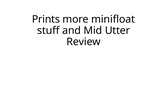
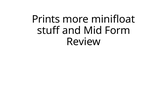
Utter: Utter -> Form (117, 30)
